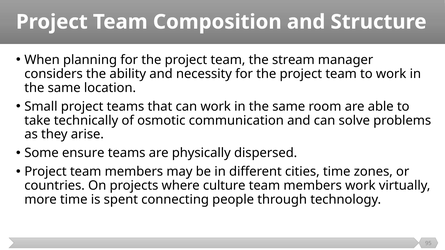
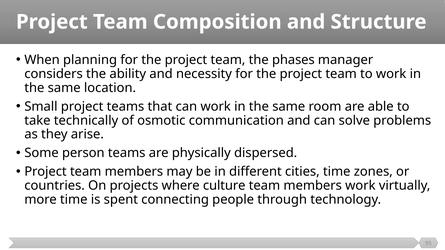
stream: stream -> phases (293, 60)
ensure: ensure -> person (83, 153)
